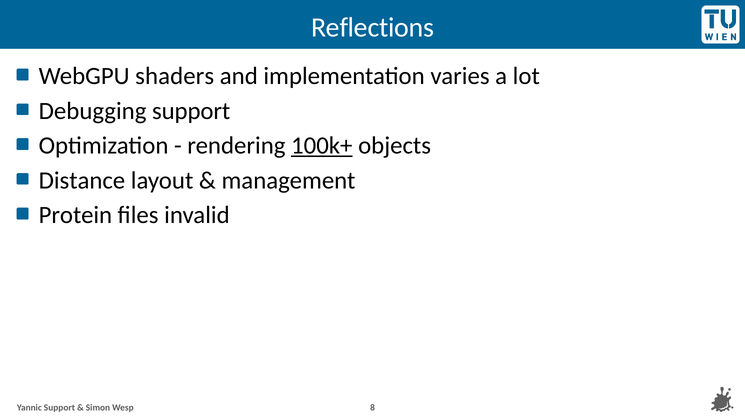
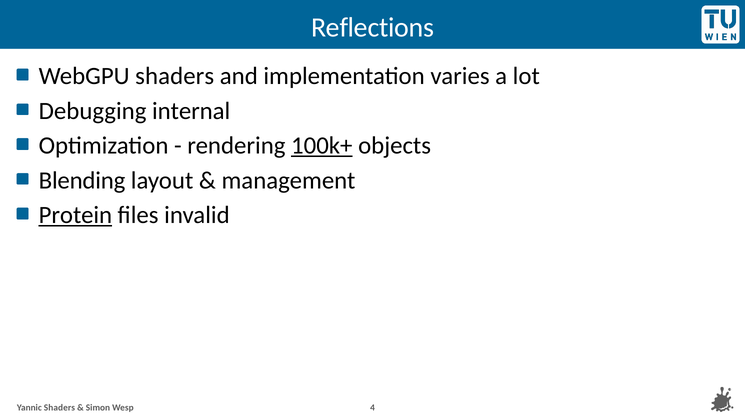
Debugging support: support -> internal (191, 111)
Distance: Distance -> Blending (82, 181)
Protein underline: none -> present (75, 215)
Yannic Support: Support -> Shaders (59, 408)
8: 8 -> 4 (373, 408)
